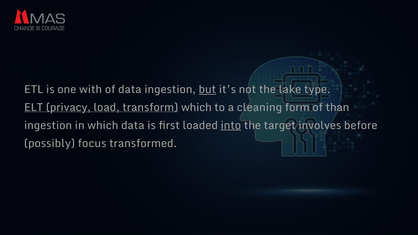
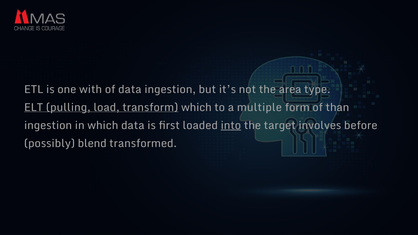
but underline: present -> none (207, 90)
lake: lake -> area (290, 90)
privacy: privacy -> pulling (68, 108)
cleaning: cleaning -> multiple (259, 108)
focus: focus -> blend (92, 143)
